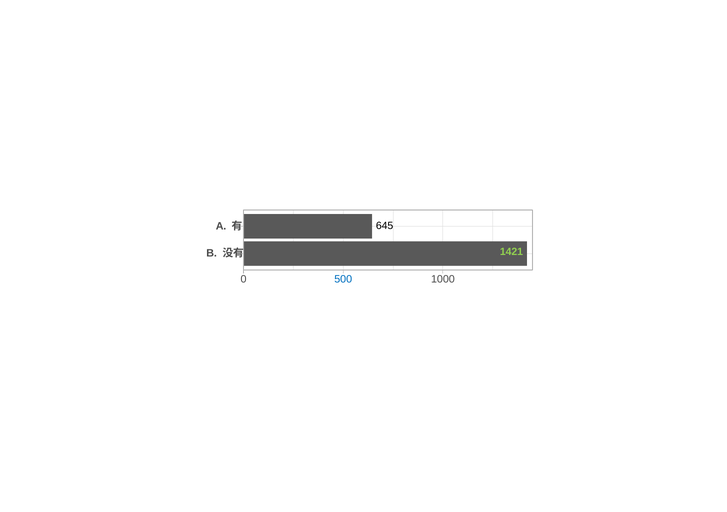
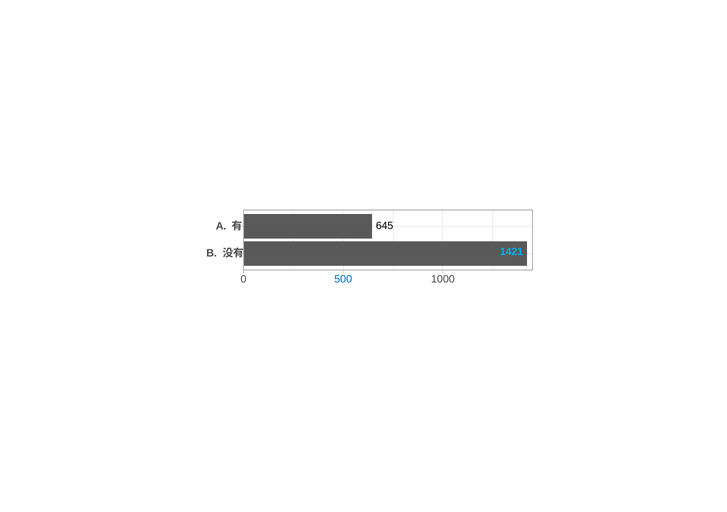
1421 colour: light green -> light blue (511, 252)
